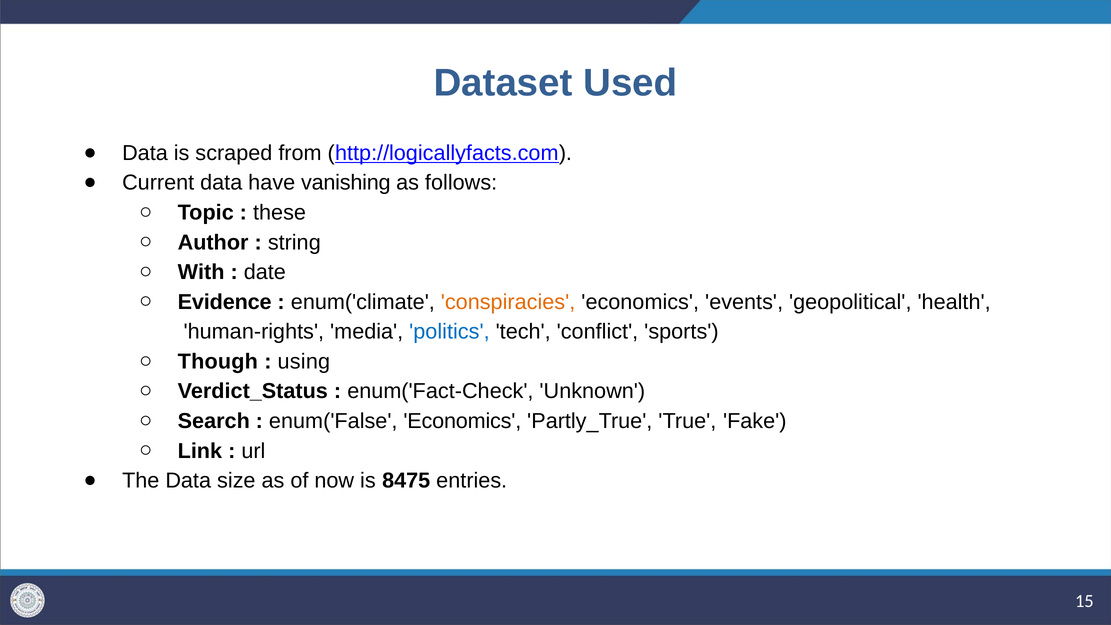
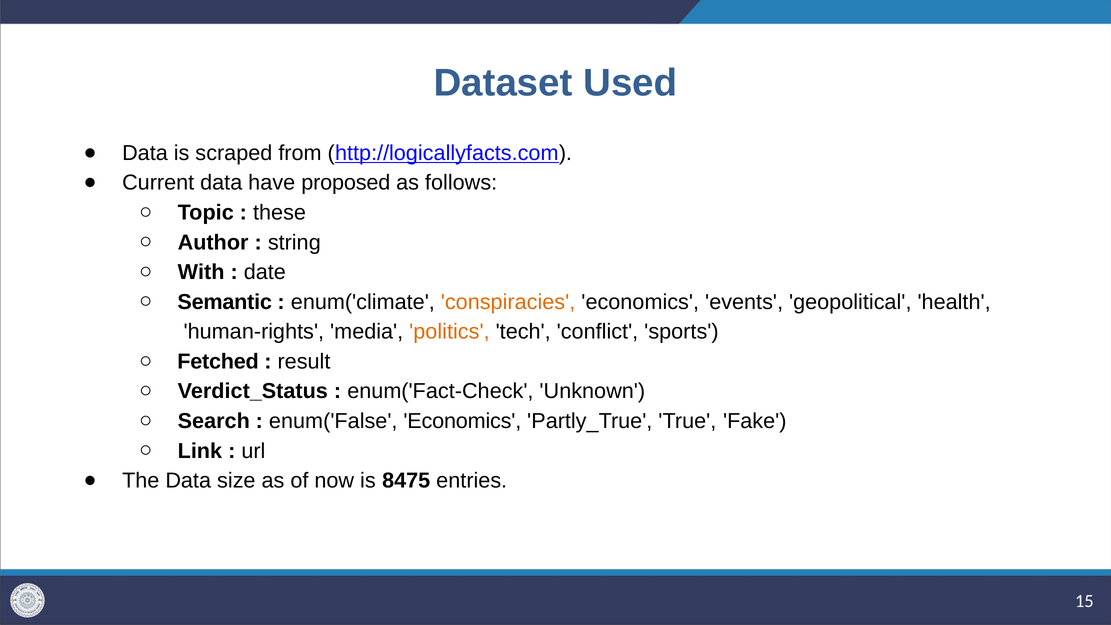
vanishing: vanishing -> proposed (346, 183)
Evidence: Evidence -> Semantic (225, 302)
politics colour: blue -> orange (449, 332)
Though: Though -> Fetched (218, 362)
using: using -> result (304, 362)
